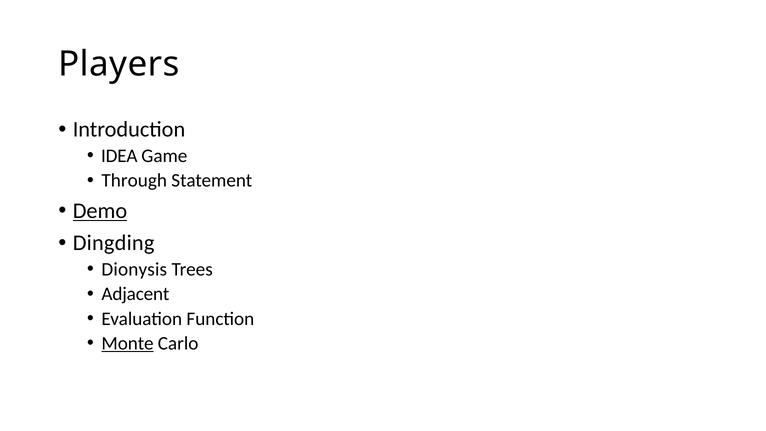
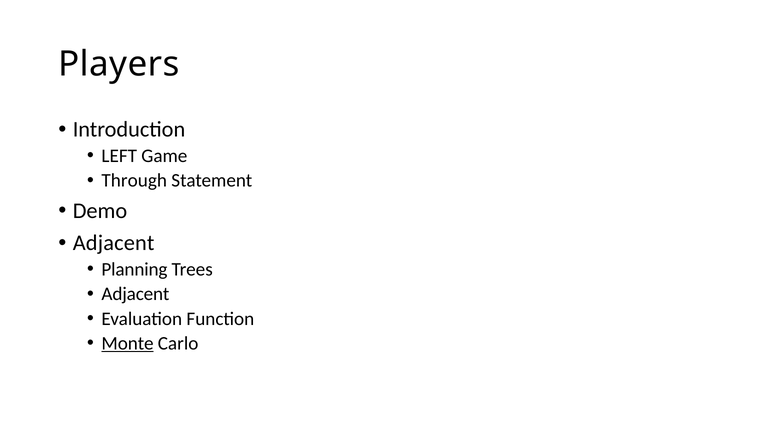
IDEA: IDEA -> LEFT (119, 156)
Demo underline: present -> none (100, 211)
Dingding: Dingding -> Adjacent (114, 243)
Dionysis: Dionysis -> Planning (134, 269)
